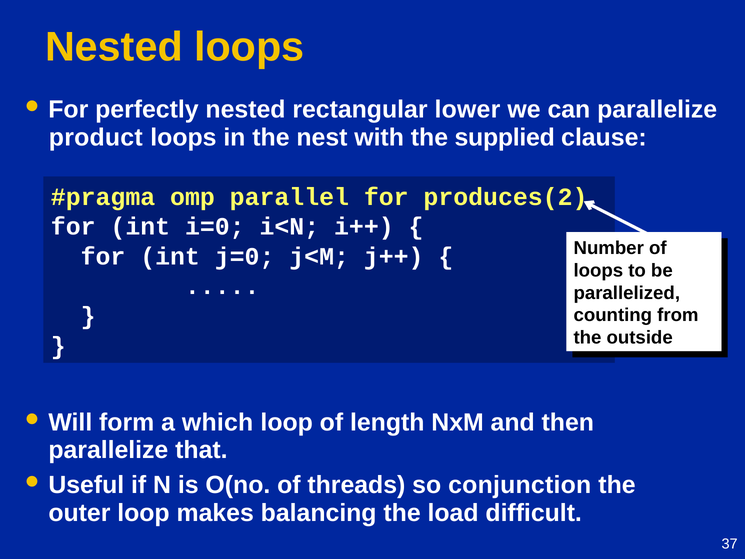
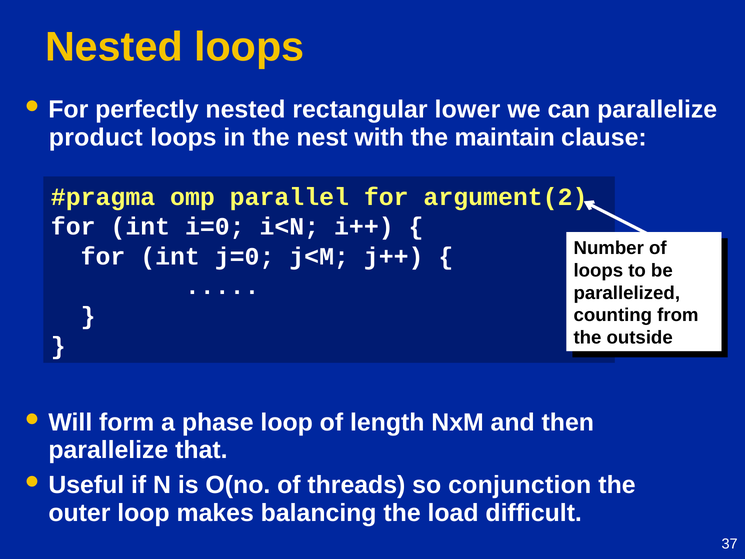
supplied: supplied -> maintain (505, 137)
produces(2: produces(2 -> argument(2 (505, 197)
which: which -> phase (218, 422)
